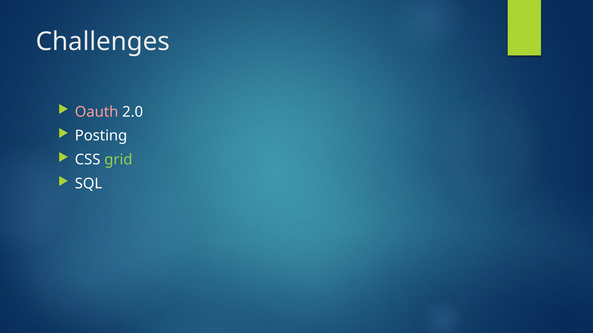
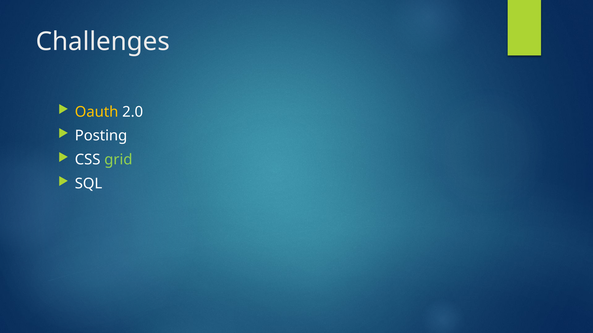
Oauth colour: pink -> yellow (97, 112)
